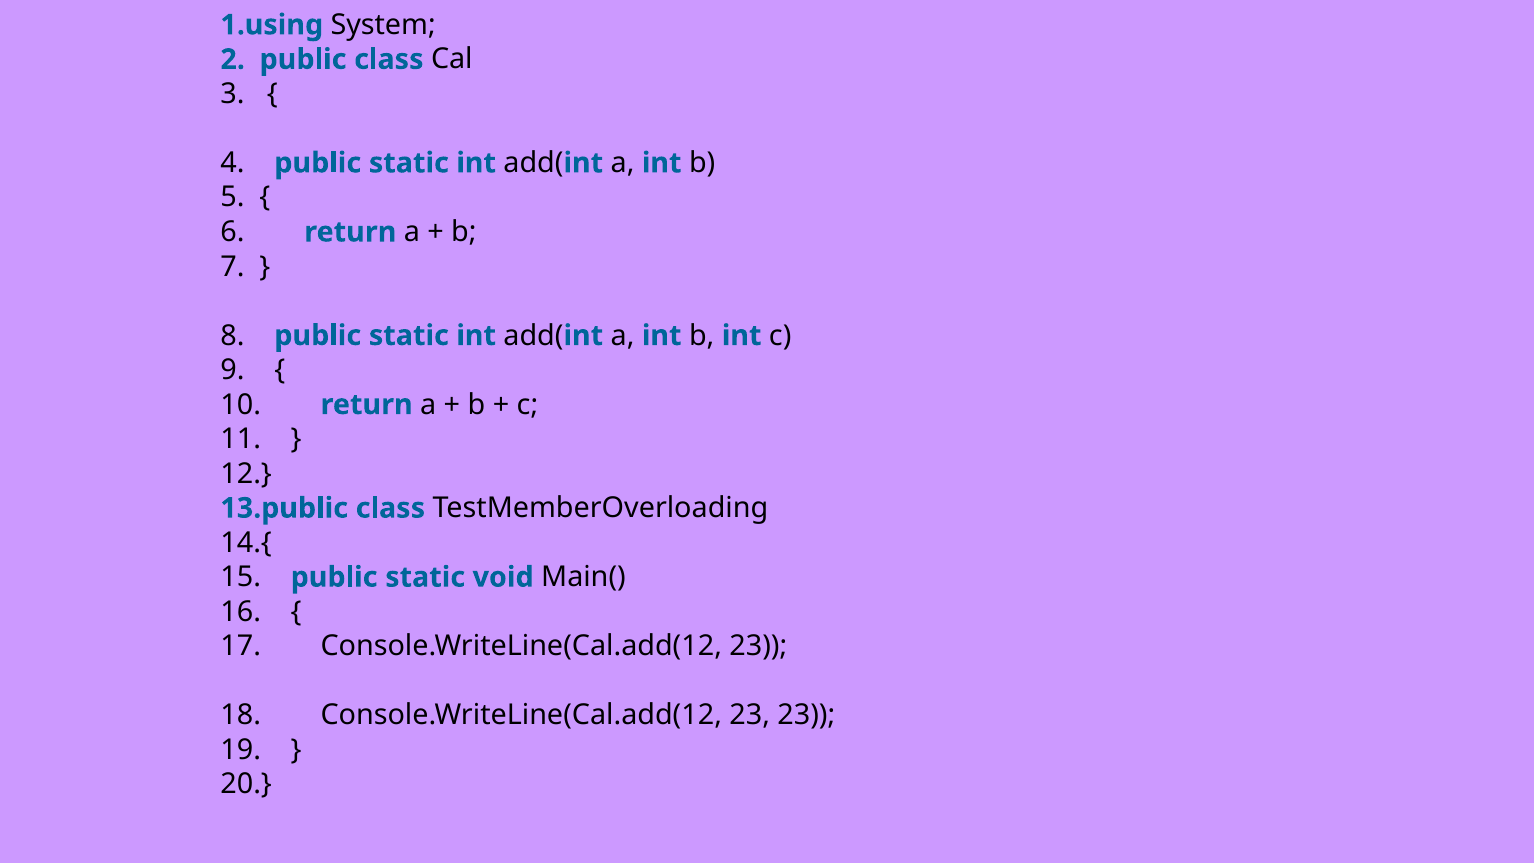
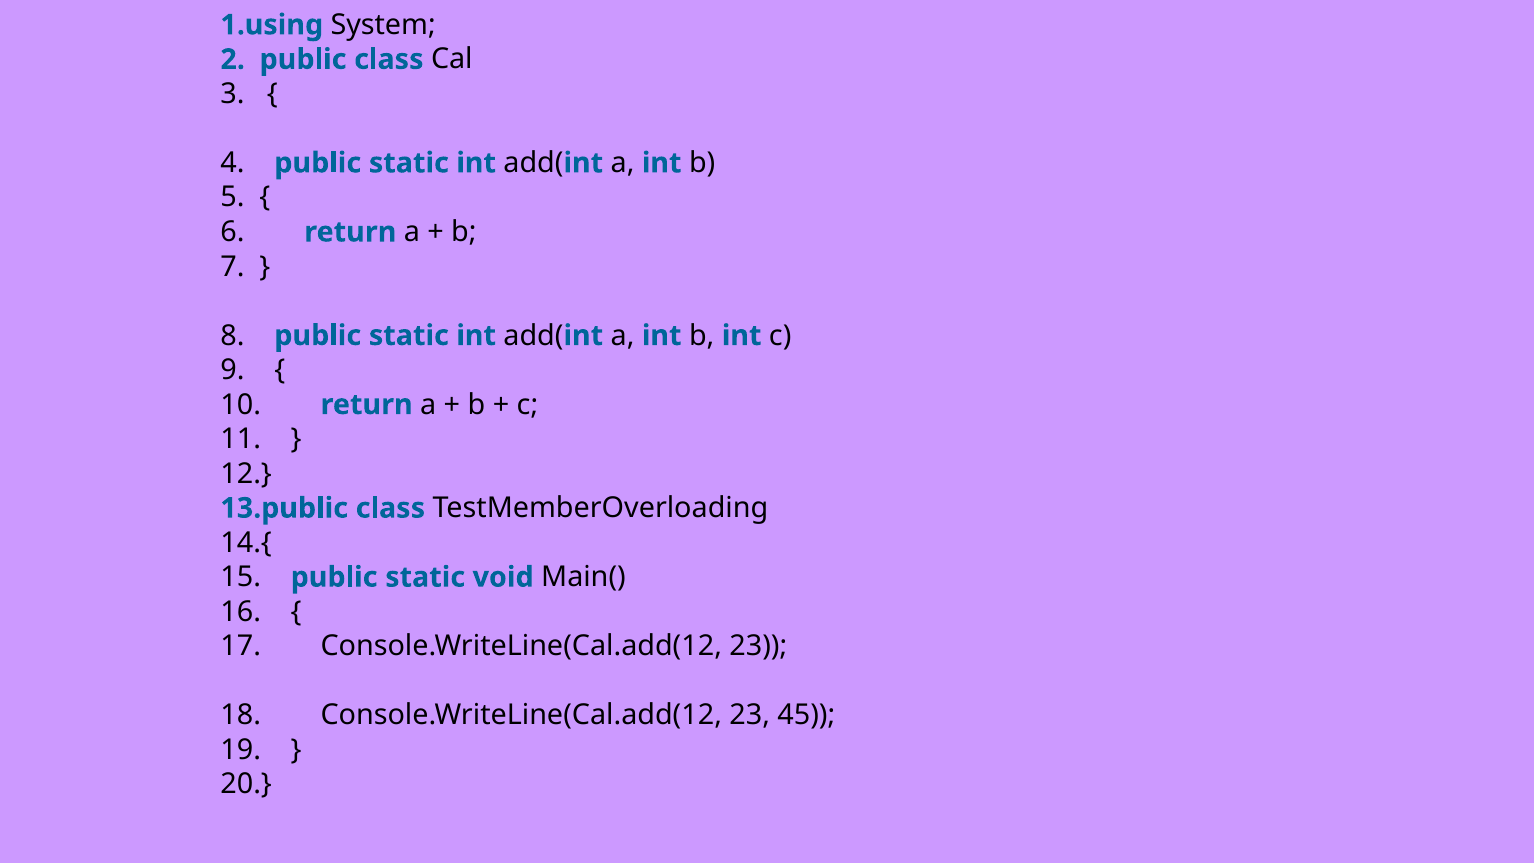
23 23: 23 -> 45 (806, 715)
